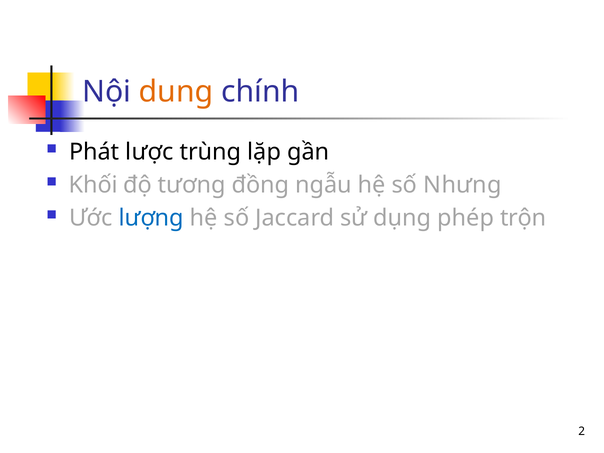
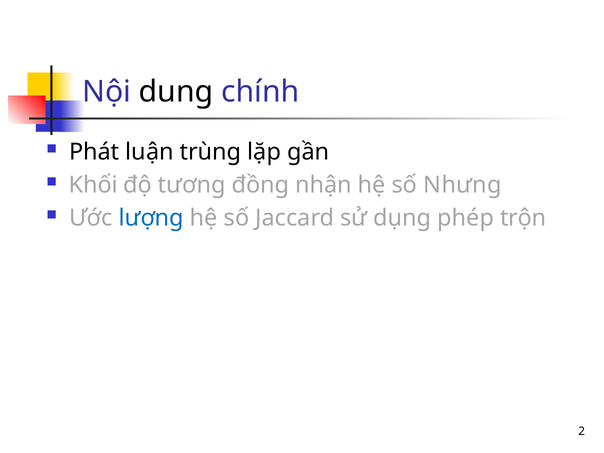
dung colour: orange -> black (176, 92)
lược: lược -> luận (150, 152)
ngẫu: ngẫu -> nhận (324, 185)
